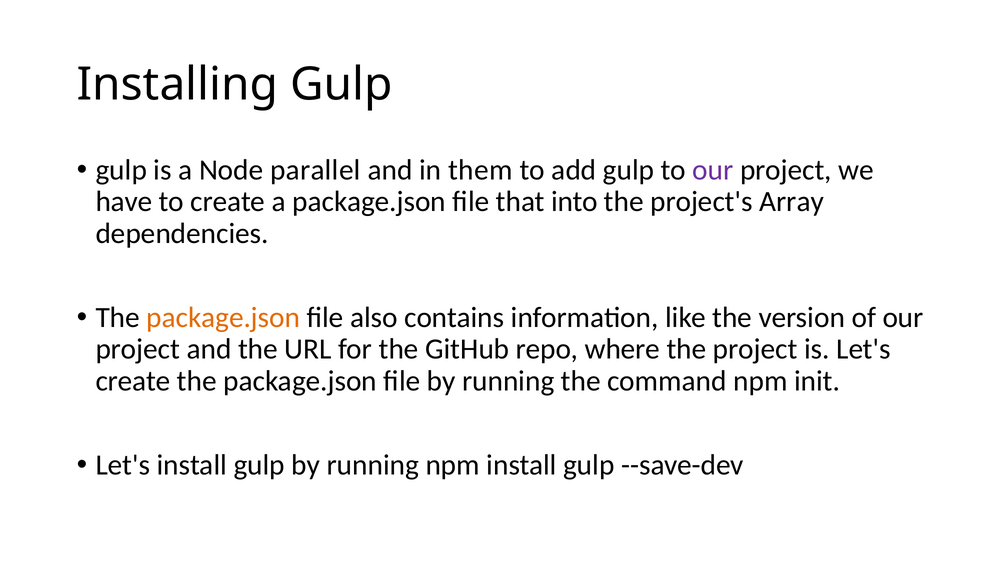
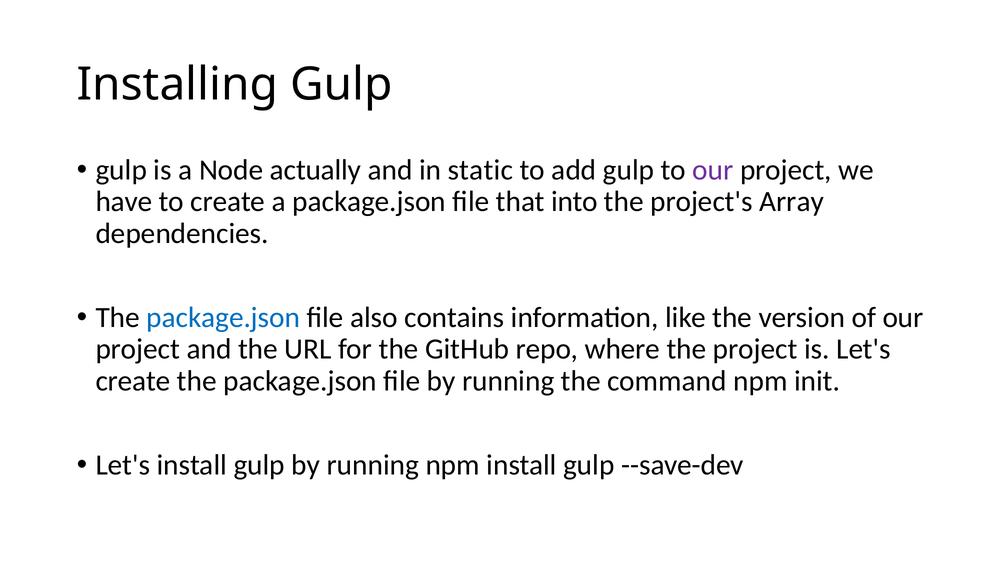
parallel: parallel -> actually (316, 170)
them: them -> static (480, 170)
package.json colour: orange -> blue (223, 318)
